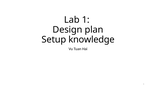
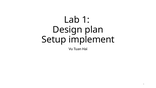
knowledge: knowledge -> implement (92, 39)
